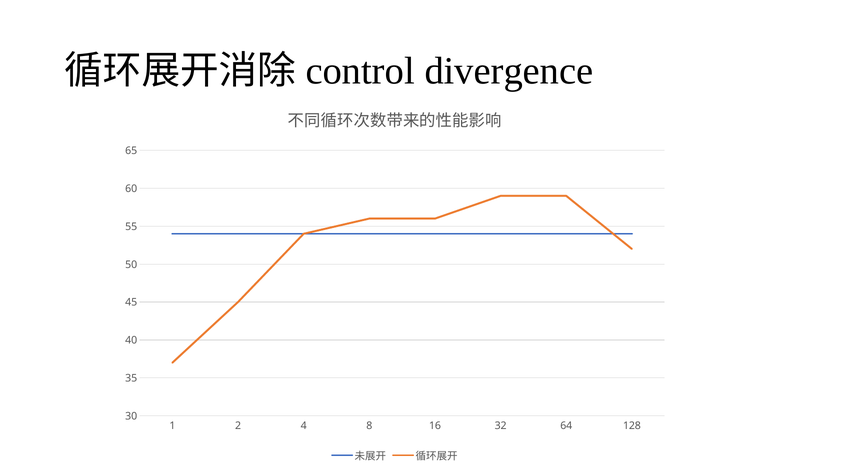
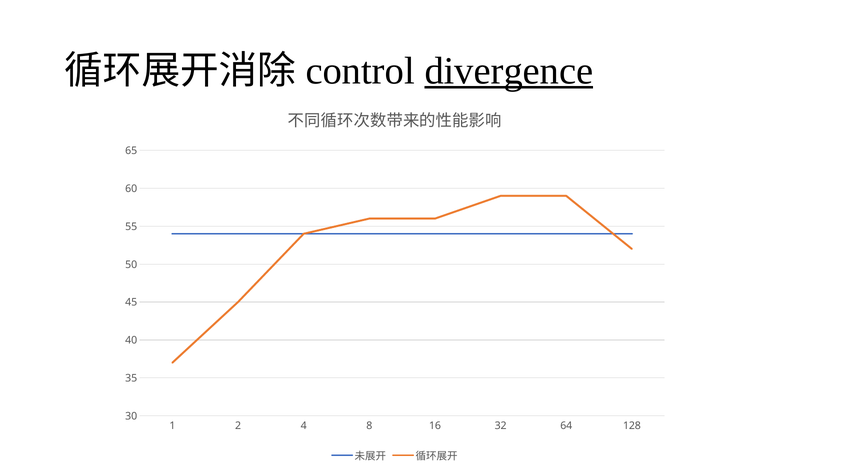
divergence underline: none -> present (509, 71)
